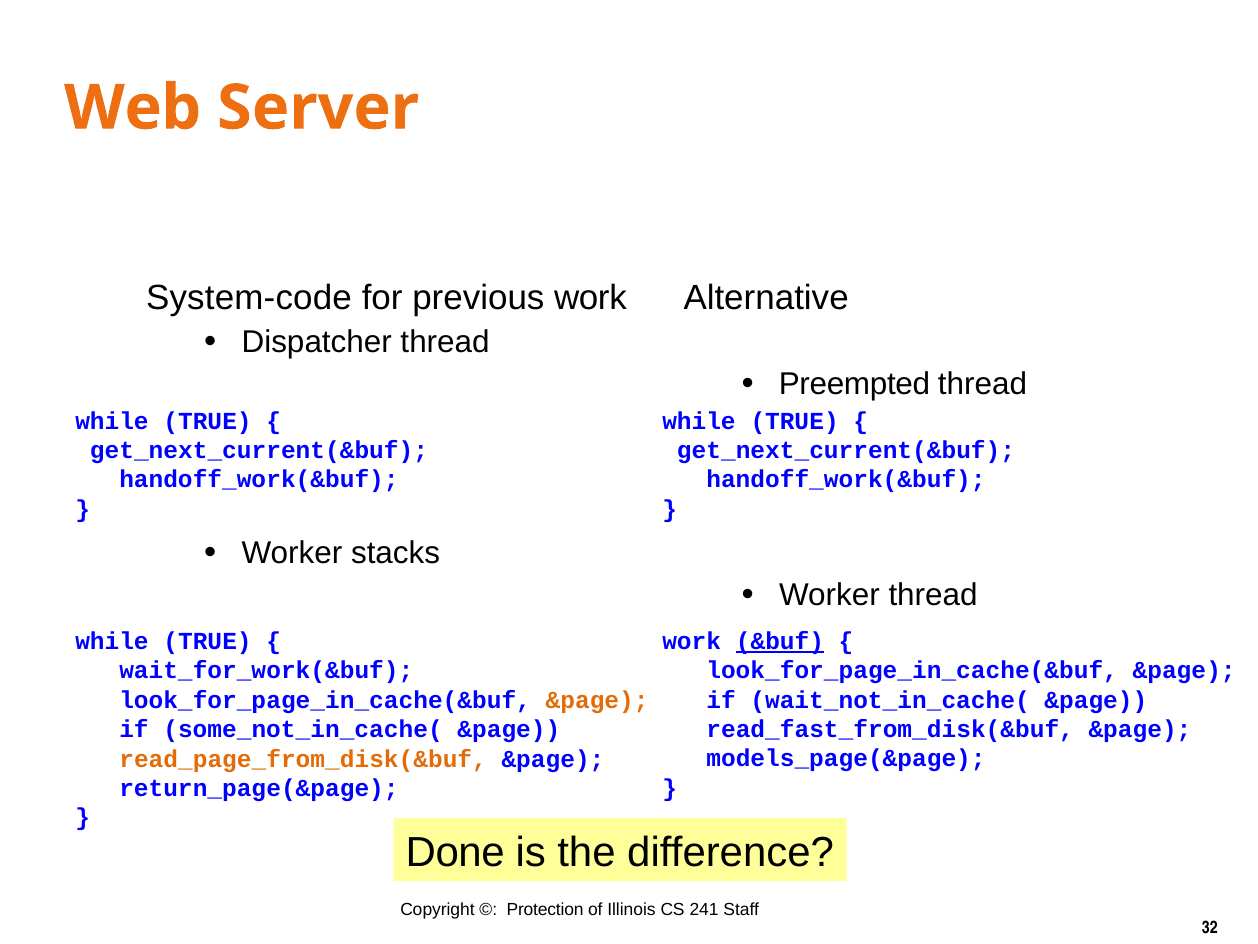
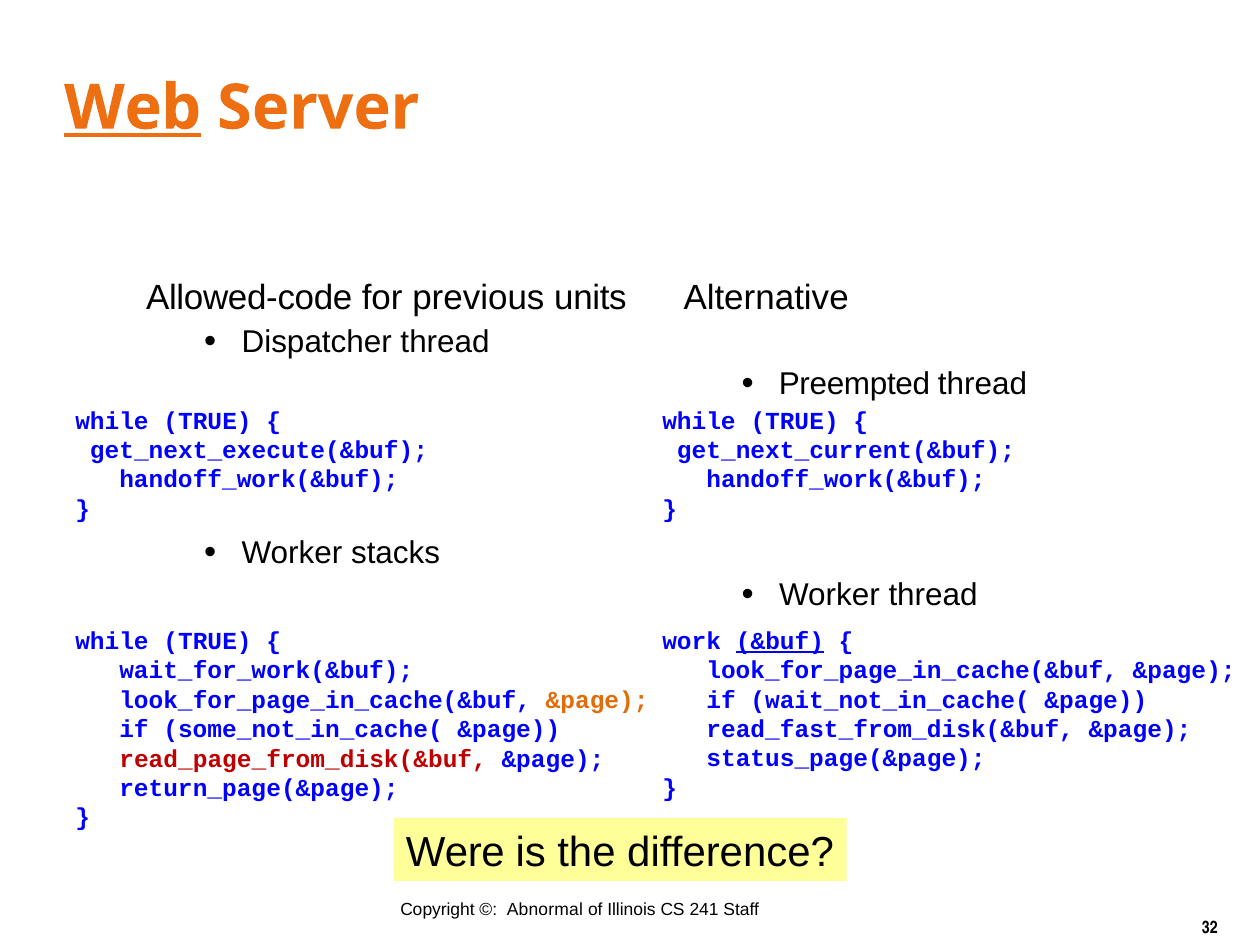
Web underline: none -> present (133, 108)
System-code: System-code -> Allowed-code (249, 298)
previous work: work -> units (590, 298)
get_next_current(&buf: get_next_current(&buf -> get_next_execute(&buf (259, 450)
models_page(&page: models_page(&page -> status_page(&page (846, 759)
read_page_from_disk(&buf colour: orange -> red (303, 759)
Done: Done -> Were (455, 852)
Protection: Protection -> Abnormal (545, 909)
